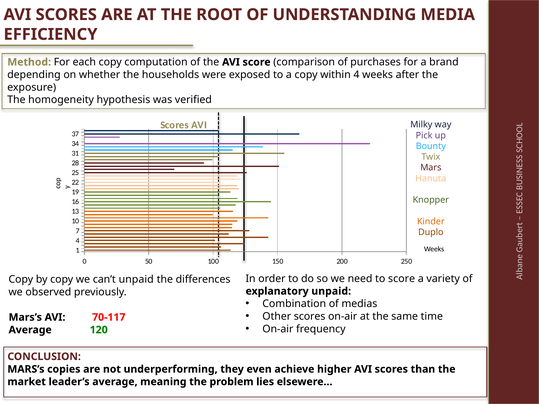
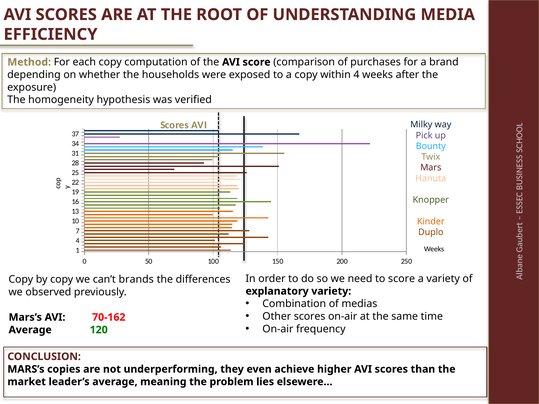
can’t unpaid: unpaid -> brands (136, 280)
explanatory unpaid: unpaid -> variety (331, 291)
70-117: 70-117 -> 70-162 (109, 317)
